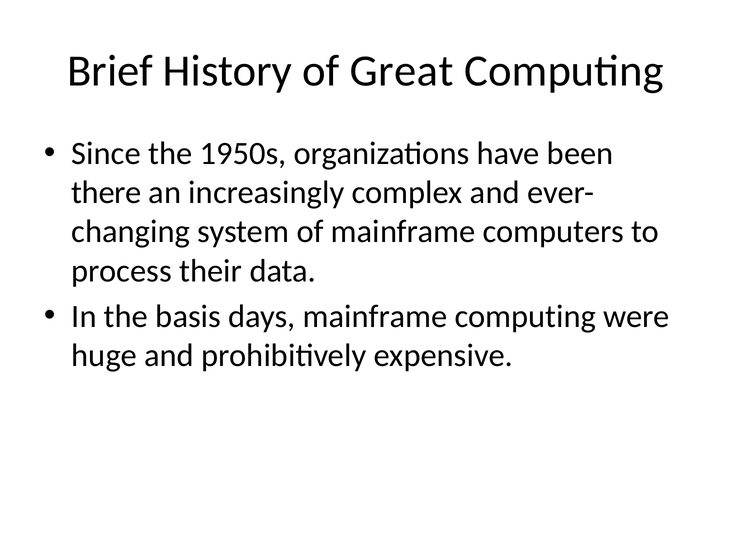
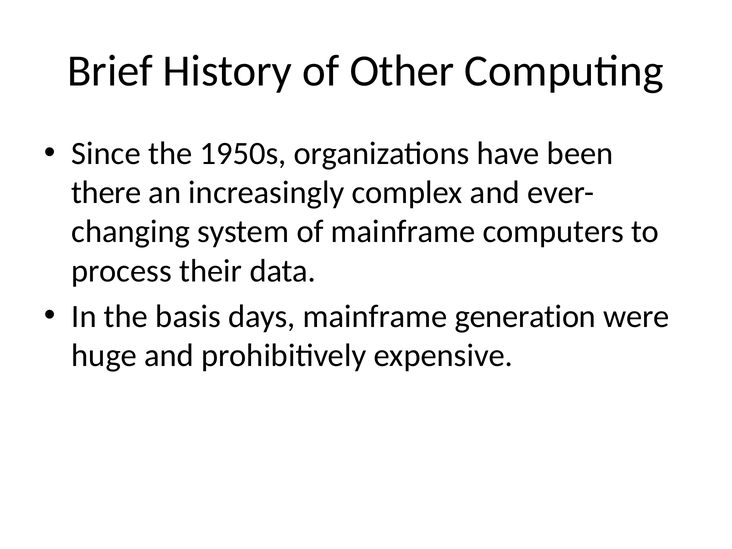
Great: Great -> Other (402, 71)
mainframe computing: computing -> generation (525, 316)
